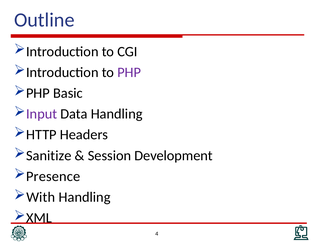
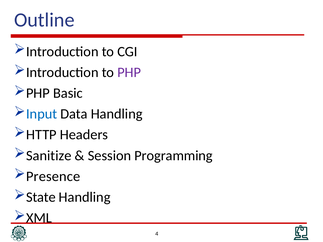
Input colour: purple -> blue (42, 114)
Development: Development -> Programming (174, 156)
With: With -> State (41, 197)
